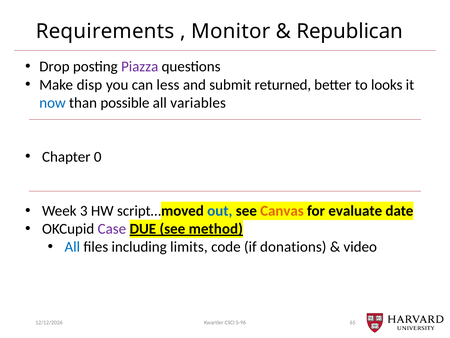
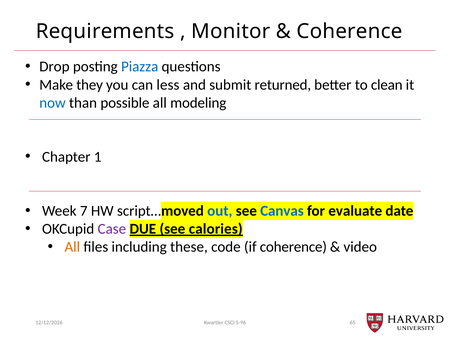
Republican: Republican -> Coherence (350, 31)
Piazza colour: purple -> blue (140, 67)
disp: disp -> they (90, 85)
looks: looks -> clean (387, 85)
variables: variables -> modeling (198, 103)
0: 0 -> 1 (98, 157)
3: 3 -> 7 (84, 211)
Canvas colour: orange -> blue (282, 211)
method: method -> calories (216, 229)
All colour: blue -> orange (72, 247)
limits: limits -> these (189, 247)
if donations: donations -> coherence (293, 247)
